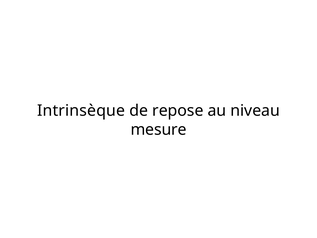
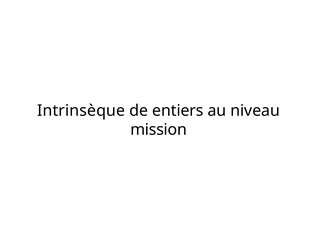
repose: repose -> entiers (178, 110)
mesure: mesure -> mission (159, 129)
